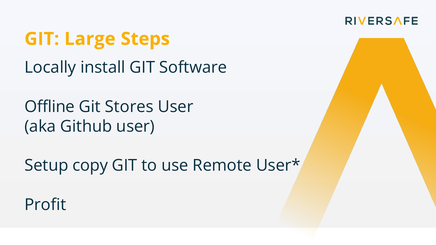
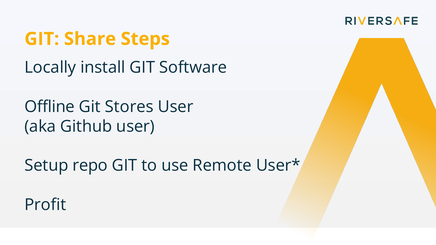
Large: Large -> Share (90, 39)
copy: copy -> repo (90, 166)
